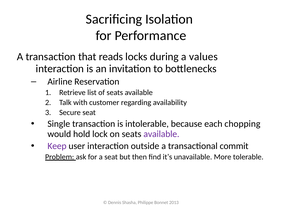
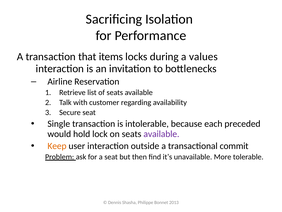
reads: reads -> items (111, 57)
chopping: chopping -> preceded (242, 123)
Keep colour: purple -> orange (57, 146)
